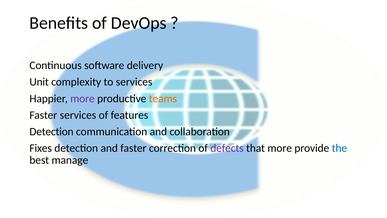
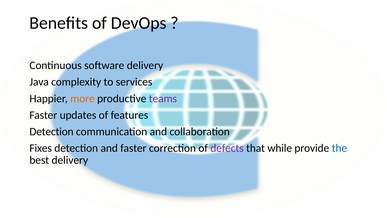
Unit: Unit -> Java (39, 82)
more colour: purple -> orange (82, 98)
teams colour: orange -> purple (163, 98)
Faster services: services -> updates (78, 115)
that more: more -> while (280, 148)
best manage: manage -> delivery (70, 160)
